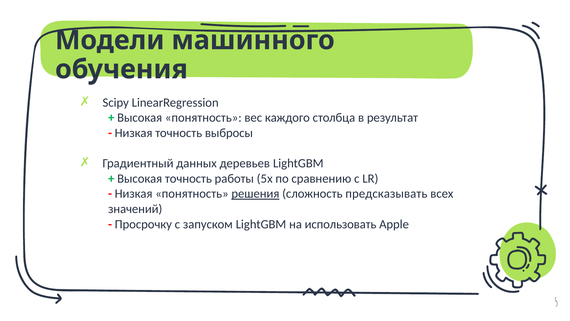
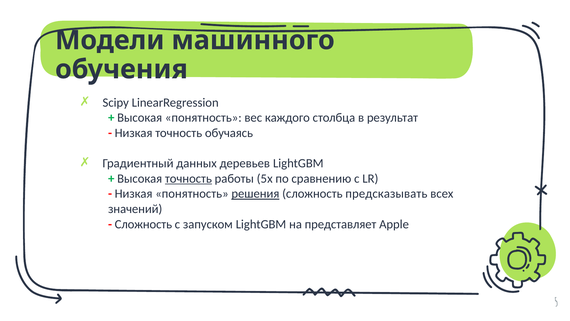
выбросы: выбросы -> обучаясь (229, 133)
точность underline: none -> present (188, 178)
Просрочку: Просрочку -> Сложность (143, 224)
использовать: использовать -> представляет (341, 224)
